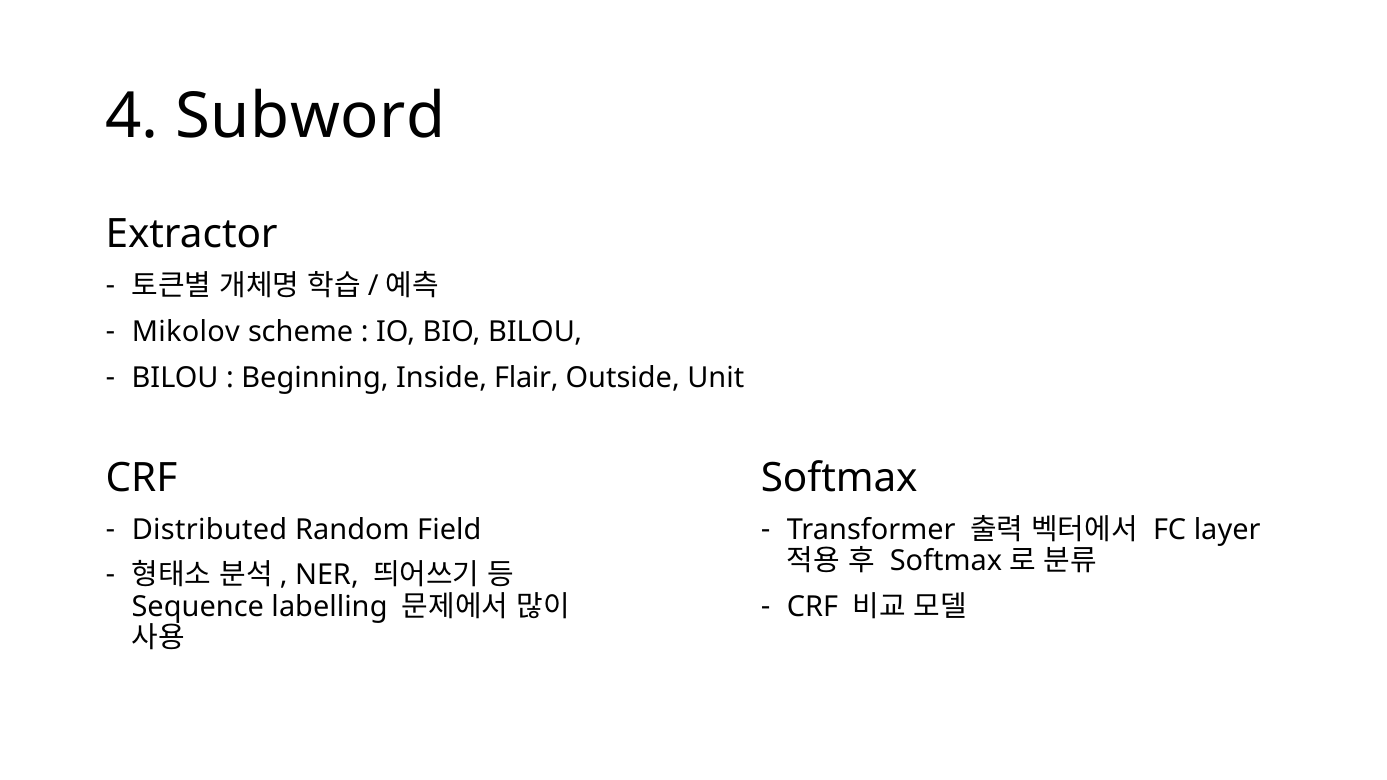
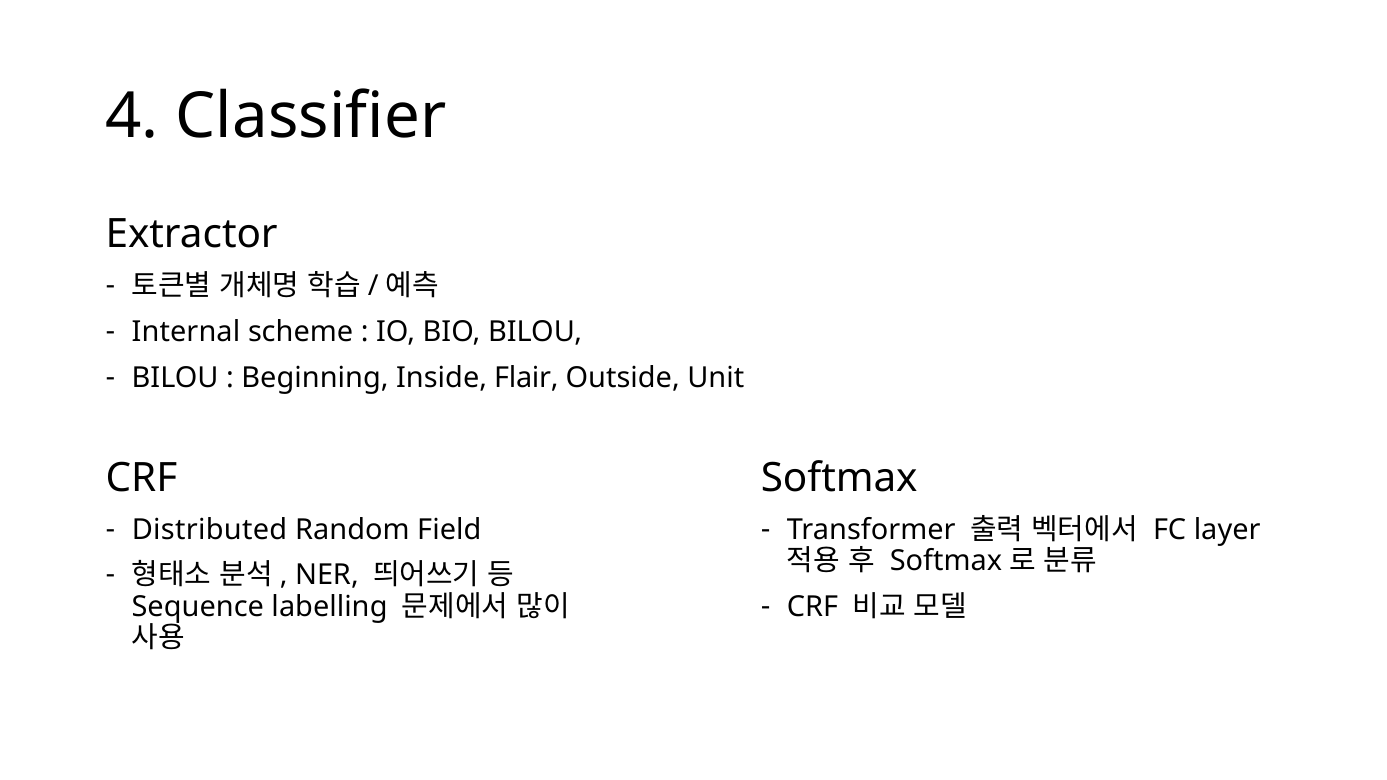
Subword: Subword -> Classifier (311, 117)
Mikolov: Mikolov -> Internal (186, 332)
